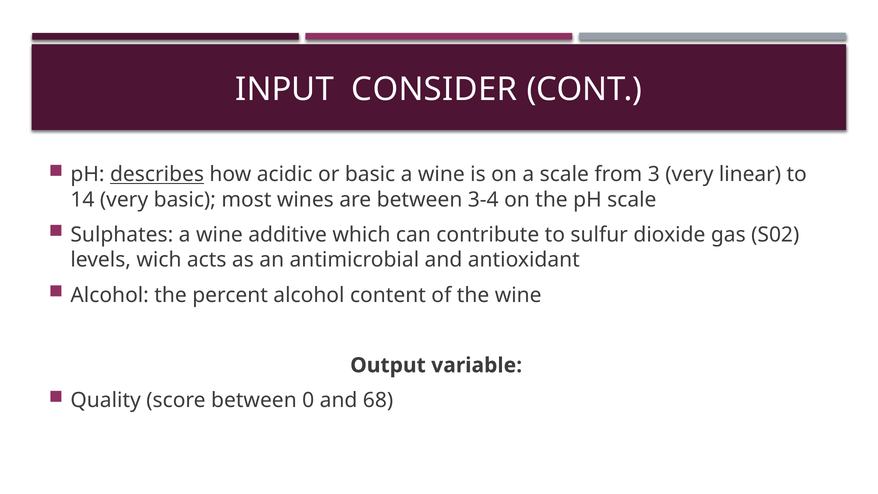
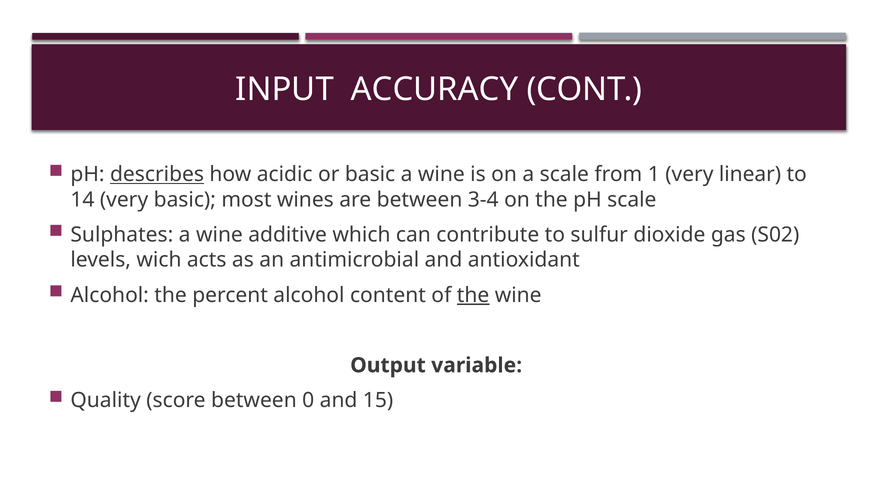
CONSIDER: CONSIDER -> ACCURACY (435, 89)
3: 3 -> 1 (654, 174)
the underline: none -> present (473, 295)
68: 68 -> 15 (378, 400)
